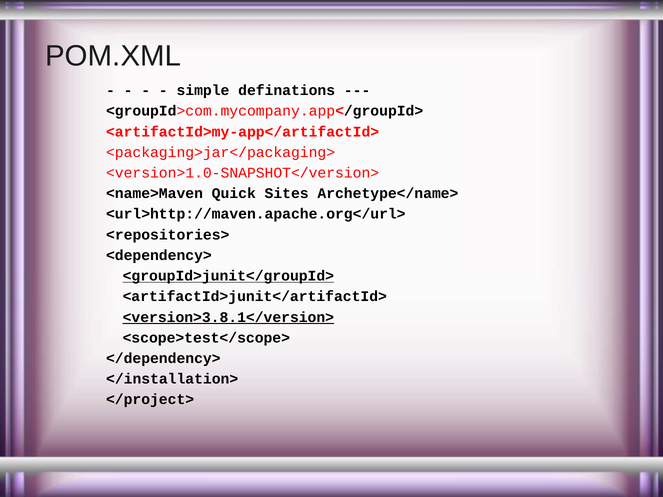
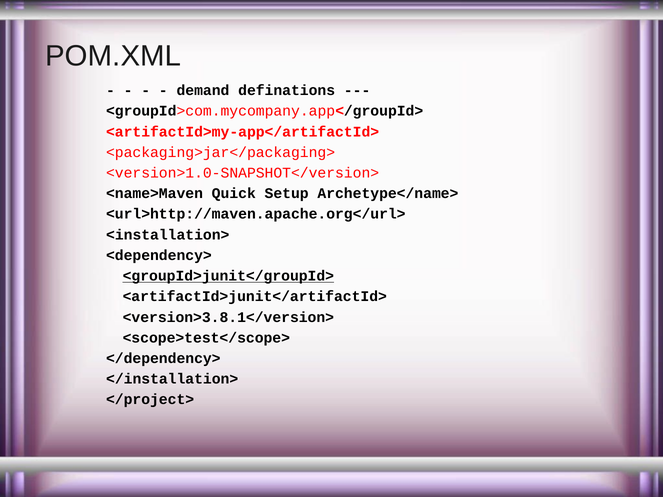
simple: simple -> demand (203, 91)
Sites: Sites -> Setup (287, 194)
<repositories>: <repositories> -> <installation> (168, 235)
<version>3.8.1</version> underline: present -> none (228, 317)
